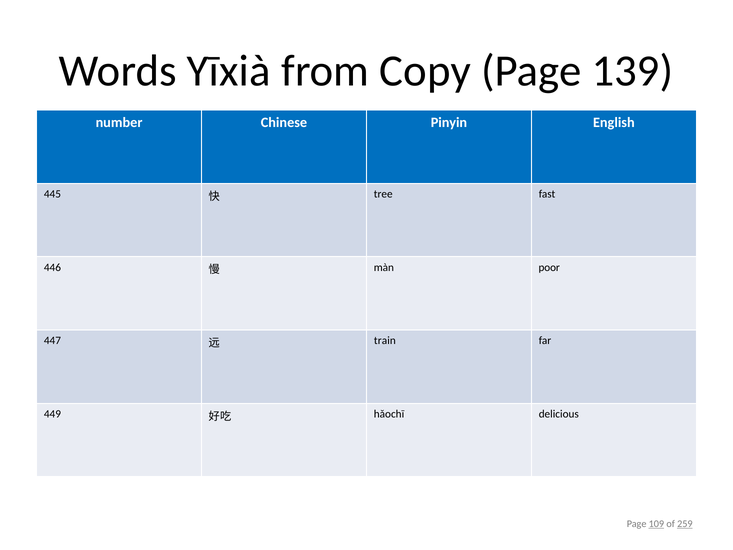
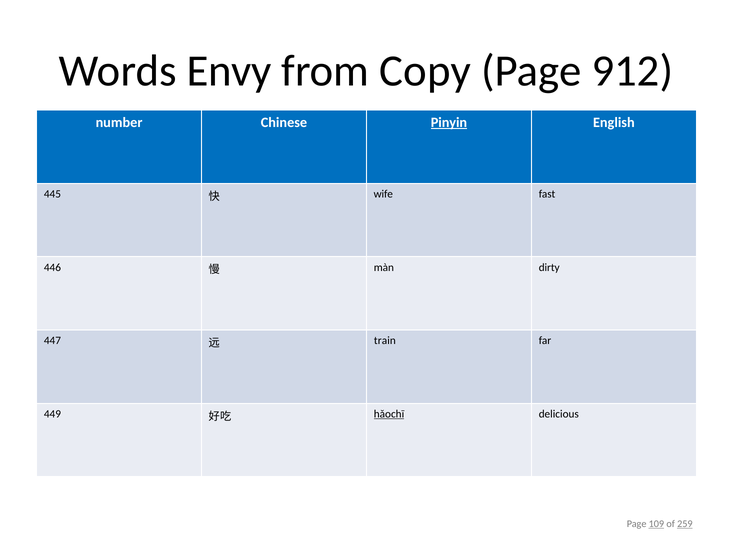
Yīxià: Yīxià -> Envy (229, 71)
139: 139 -> 912 (632, 71)
Pinyin underline: none -> present (449, 122)
tree: tree -> wife (383, 194)
poor: poor -> dirty (549, 267)
hǎochī underline: none -> present (389, 414)
